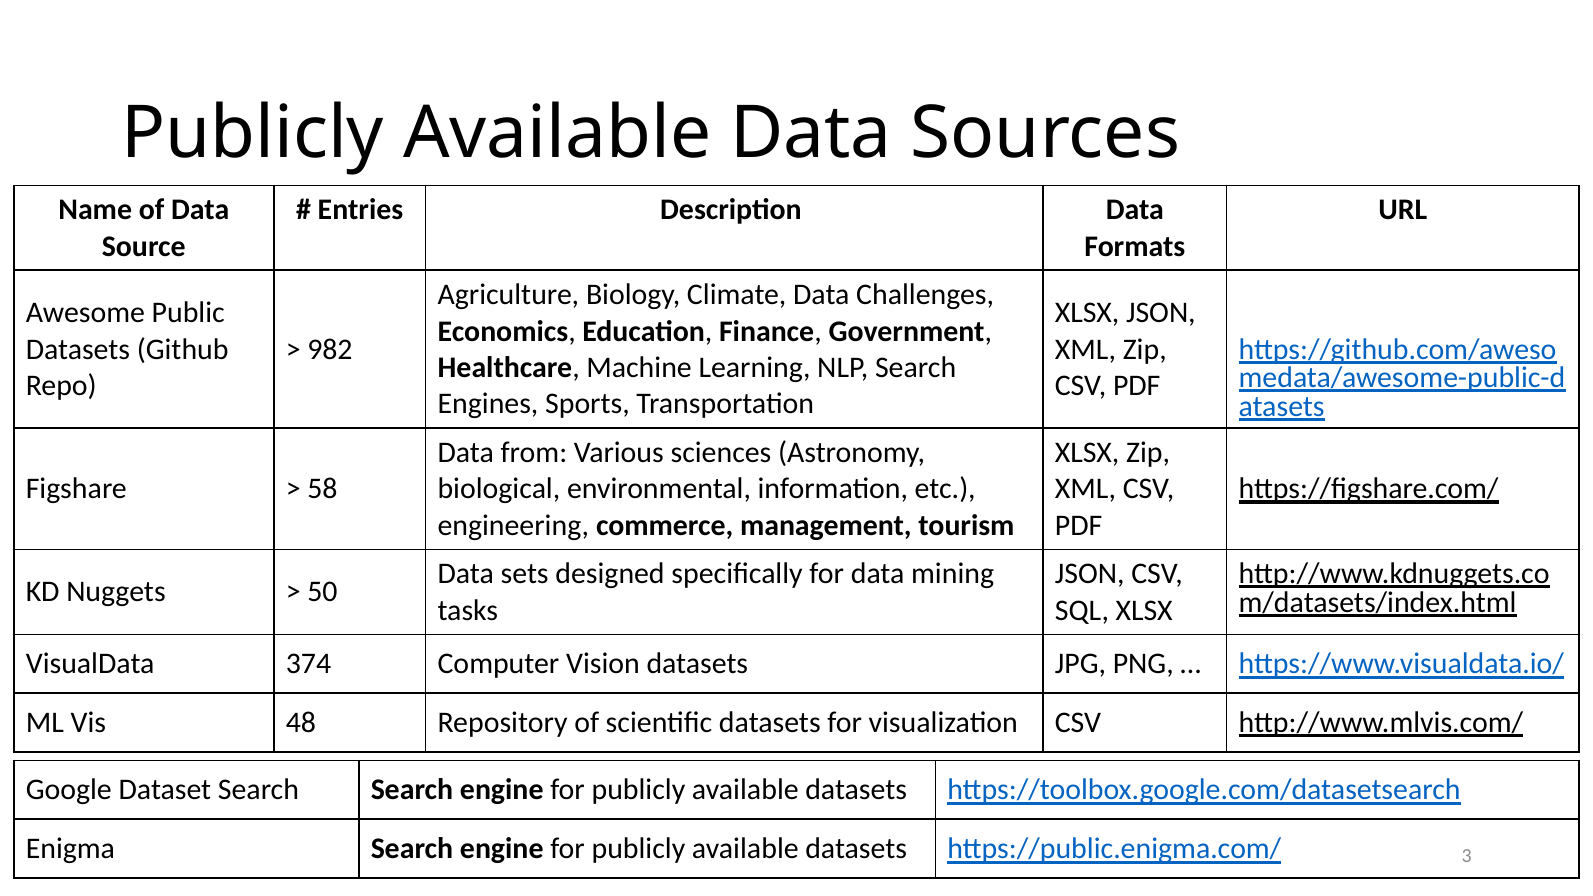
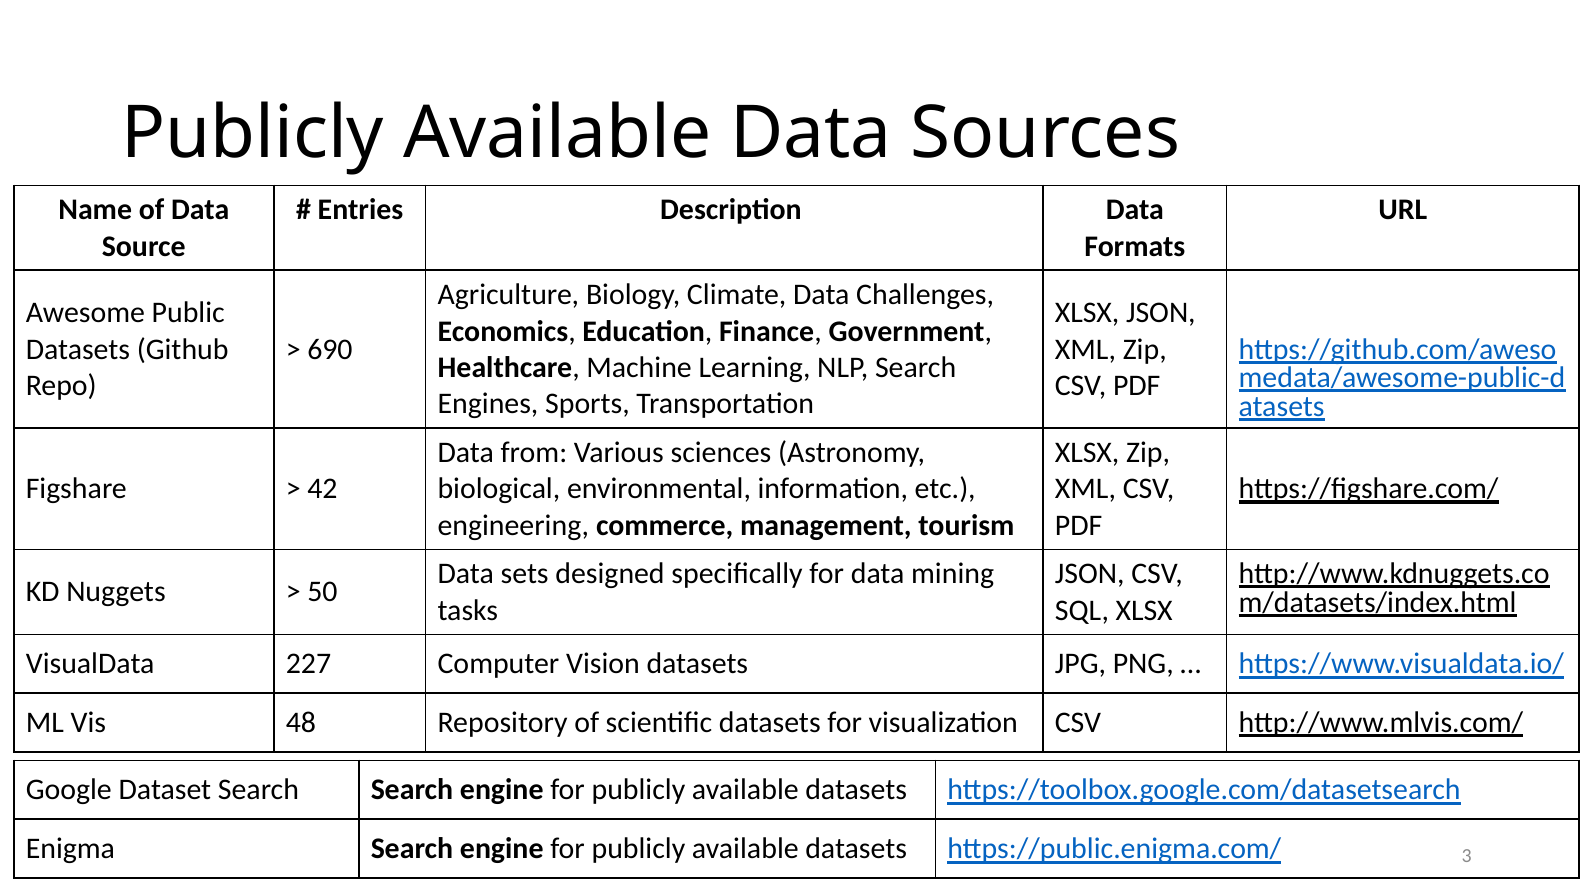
982: 982 -> 690 (330, 349)
58: 58 -> 42 (322, 489)
374: 374 -> 227 (308, 664)
